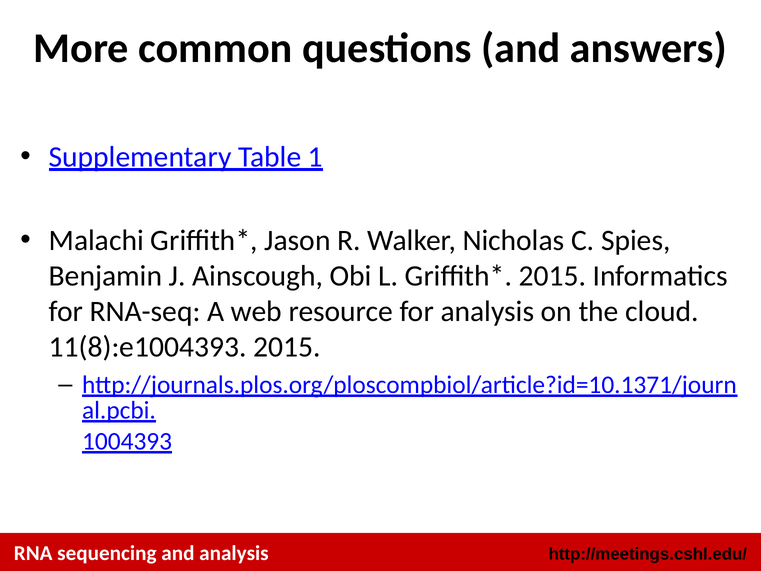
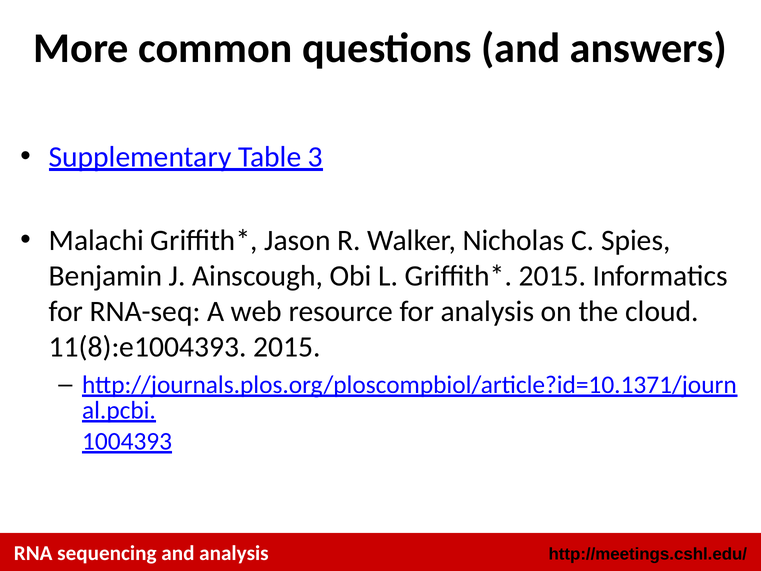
1: 1 -> 3 (315, 157)
